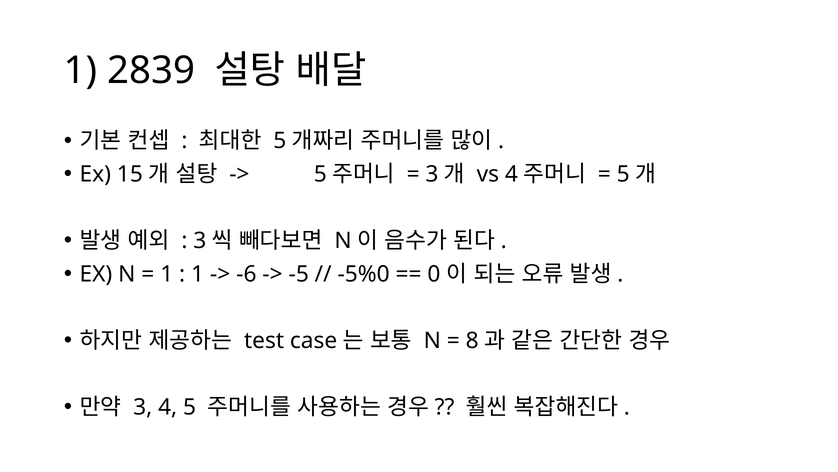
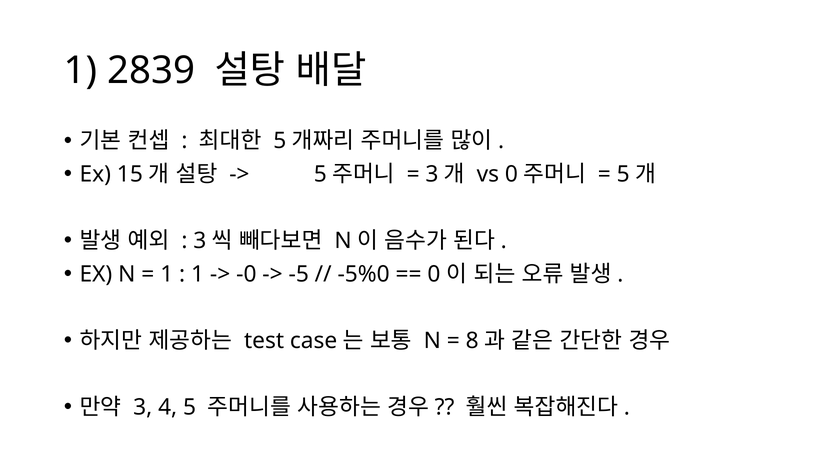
vs 4: 4 -> 0 (511, 174)
-6: -6 -> -0 (246, 274)
